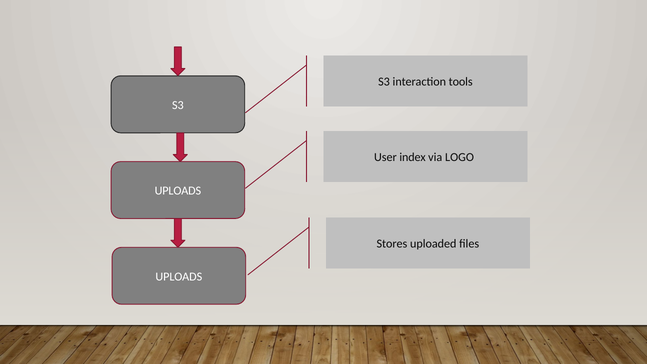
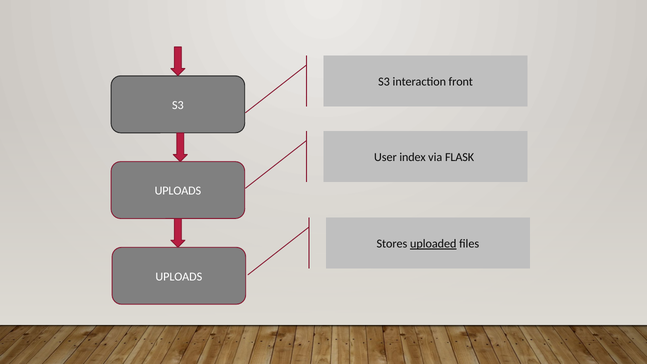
tools: tools -> front (461, 82)
LOGO: LOGO -> FLASK (460, 157)
uploaded underline: none -> present (433, 244)
